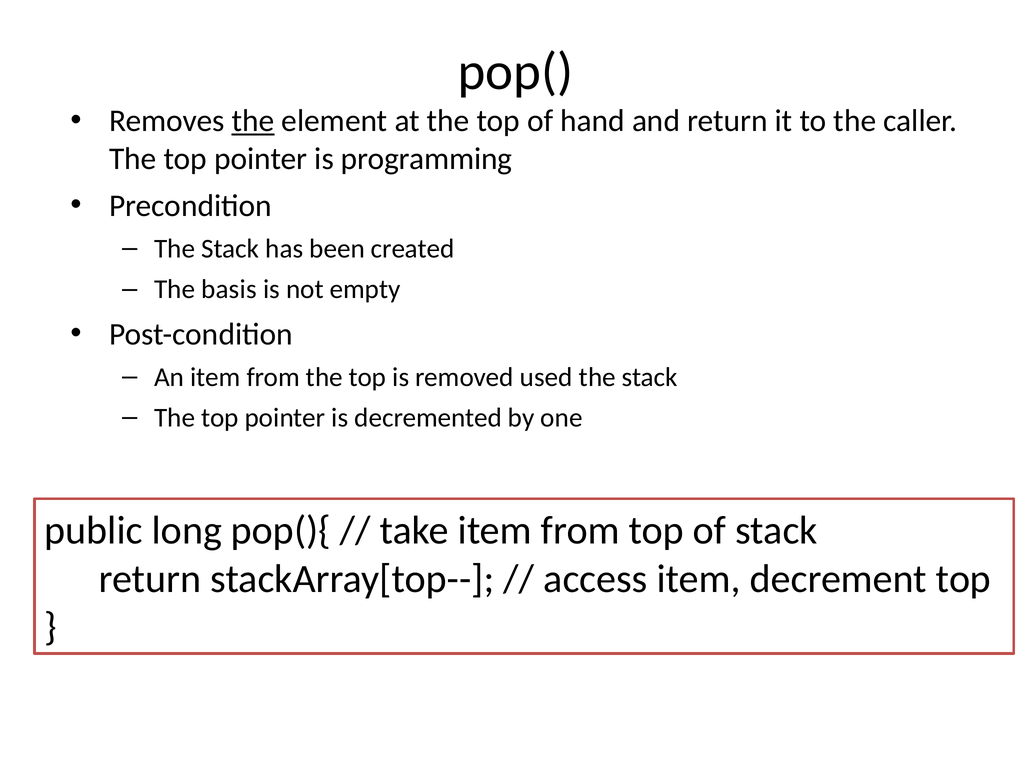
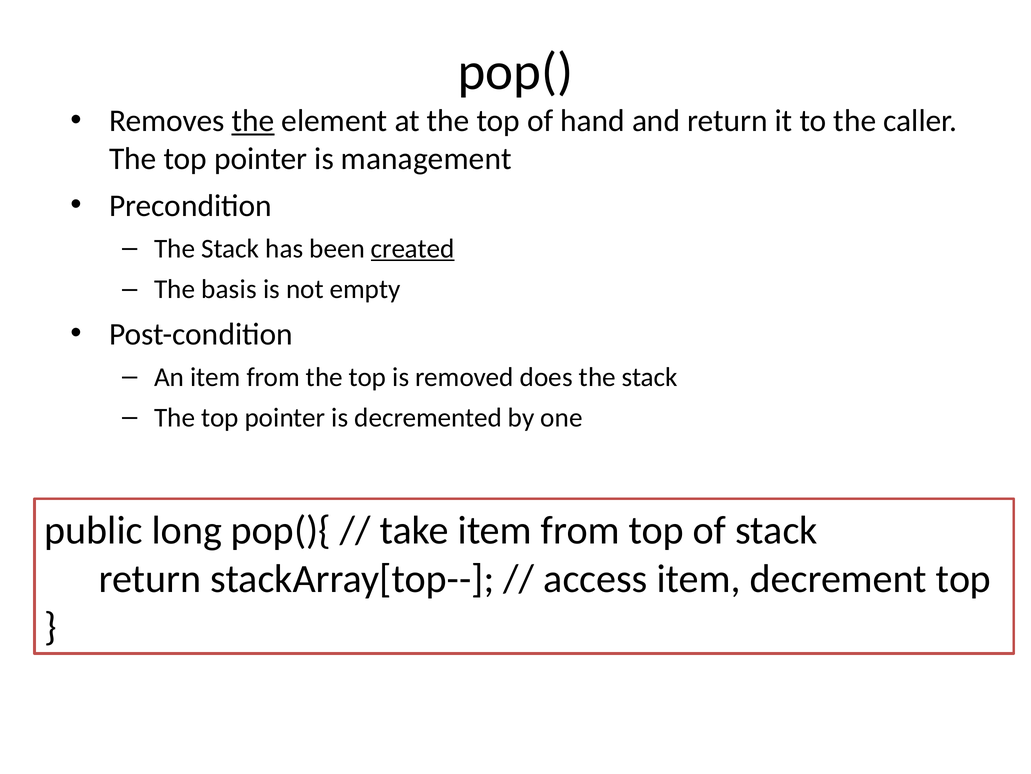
programming: programming -> management (426, 159)
created underline: none -> present (413, 248)
used: used -> does (546, 377)
